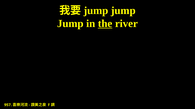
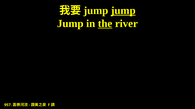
jump underline: none -> present (123, 11)
